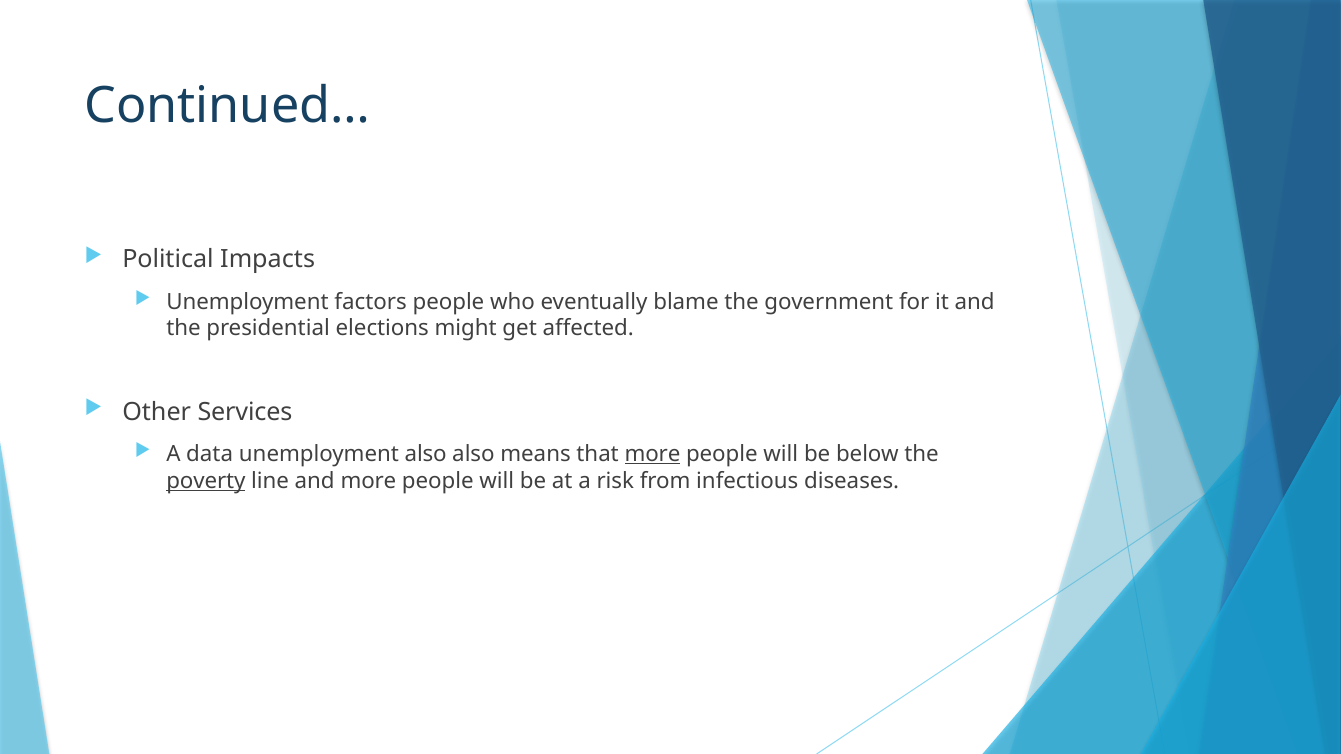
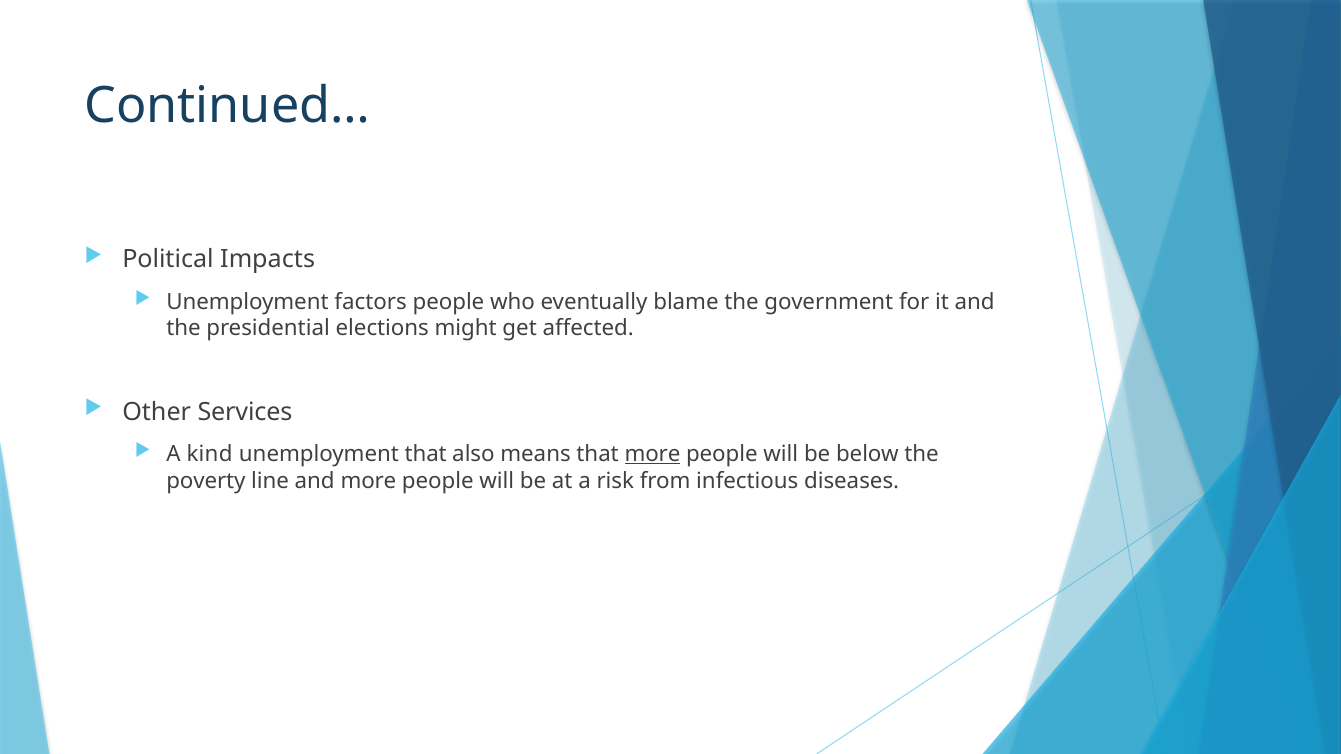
data: data -> kind (210, 454)
unemployment also: also -> that (426, 454)
poverty underline: present -> none (206, 481)
